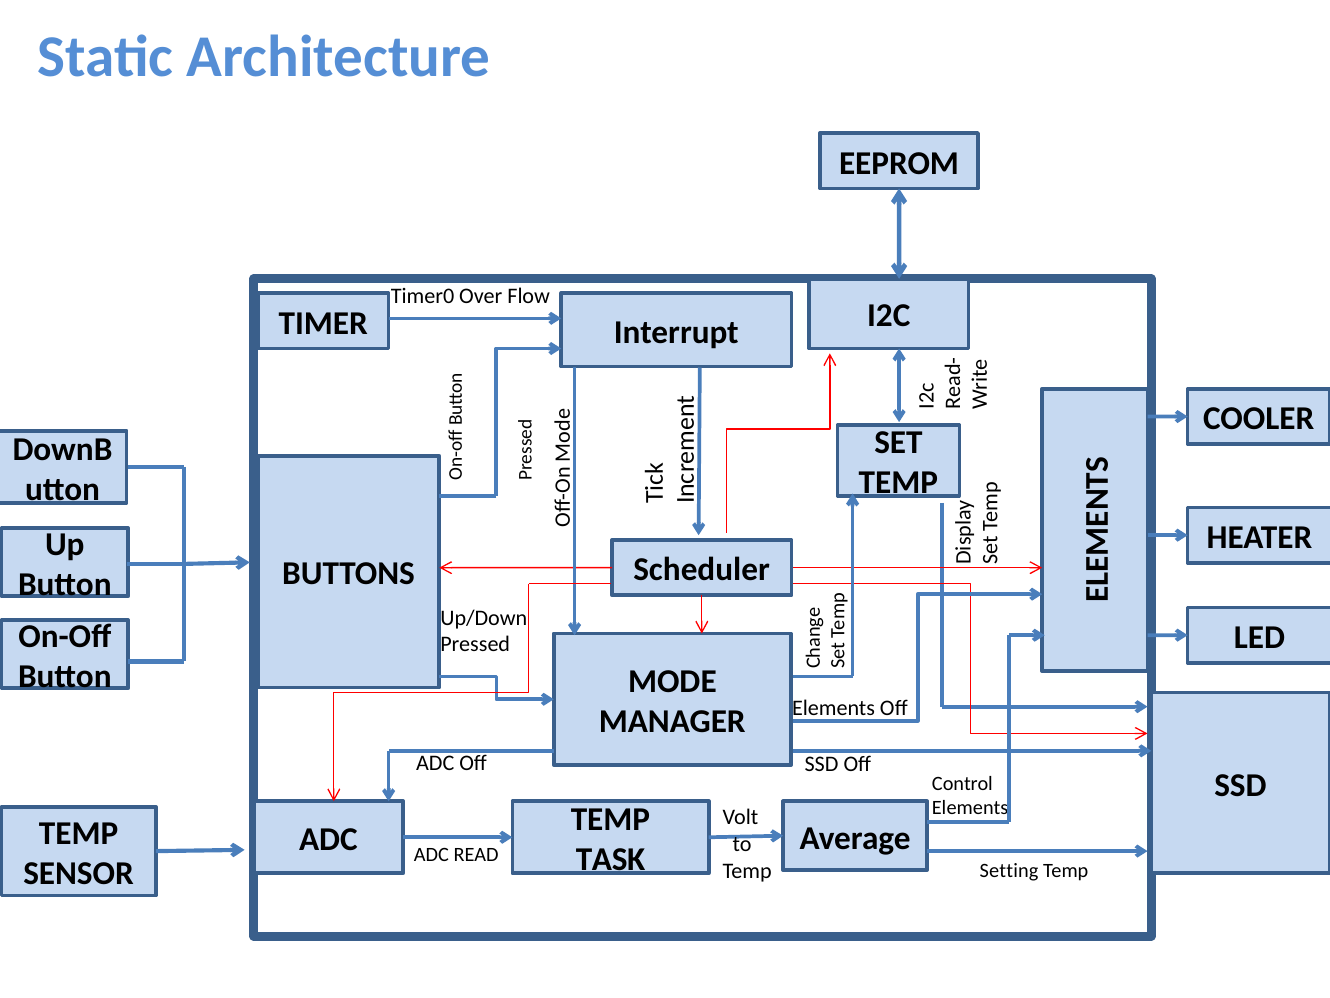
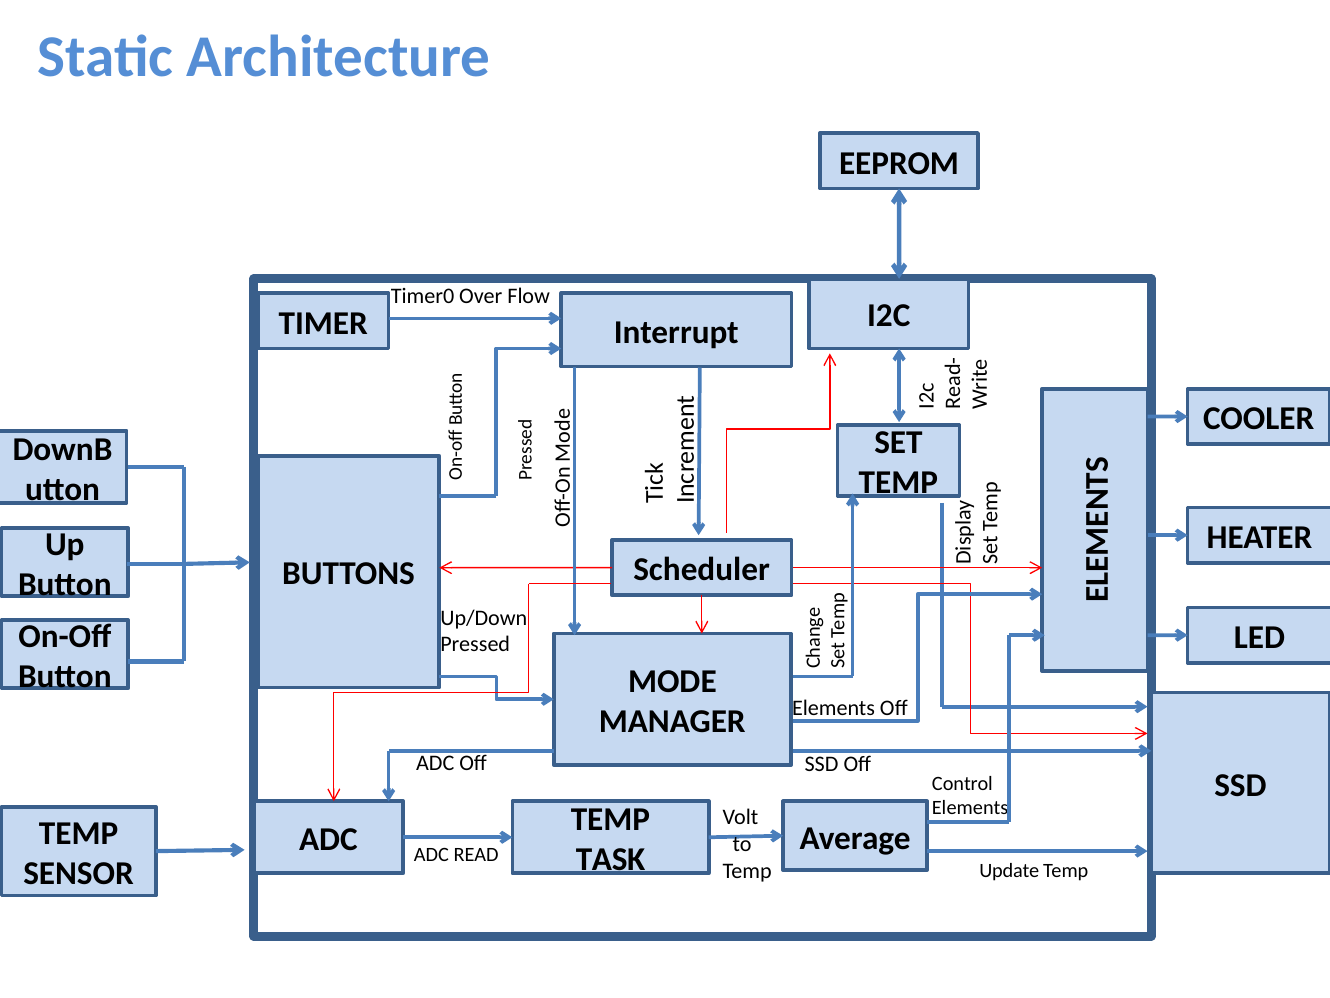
Setting: Setting -> Update (1009, 871)
